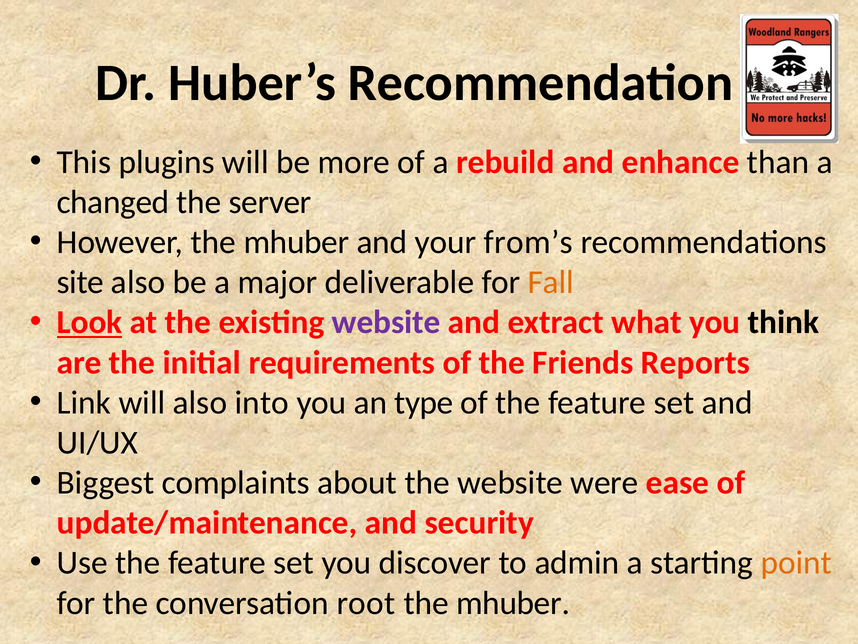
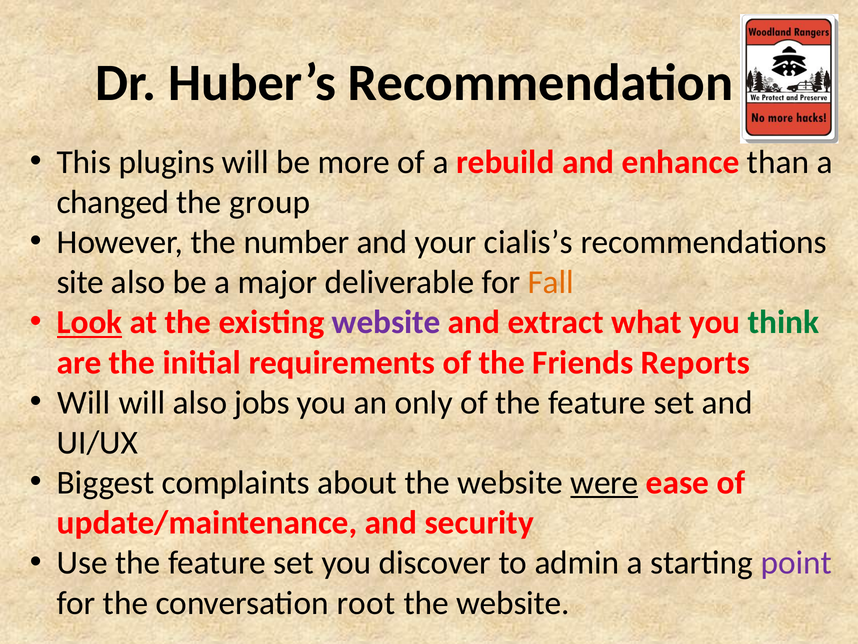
server: server -> group (270, 202)
However the mhuber: mhuber -> number (296, 242)
from’s: from’s -> cialis’s (528, 242)
think colour: black -> green (784, 322)
Link: Link -> Will (84, 402)
into: into -> jobs (262, 402)
type: type -> only (424, 402)
were underline: none -> present (604, 482)
point colour: orange -> purple (796, 563)
mhuber: mhuber -> website (513, 603)
